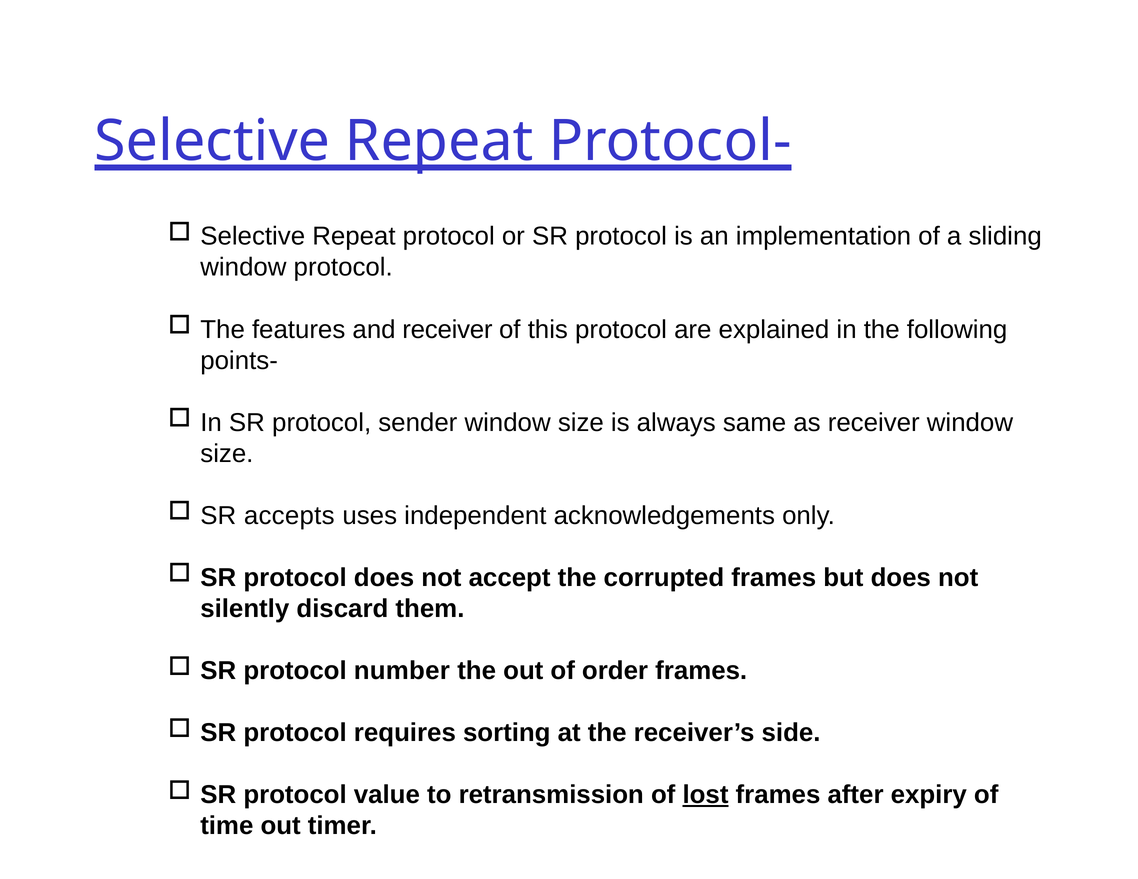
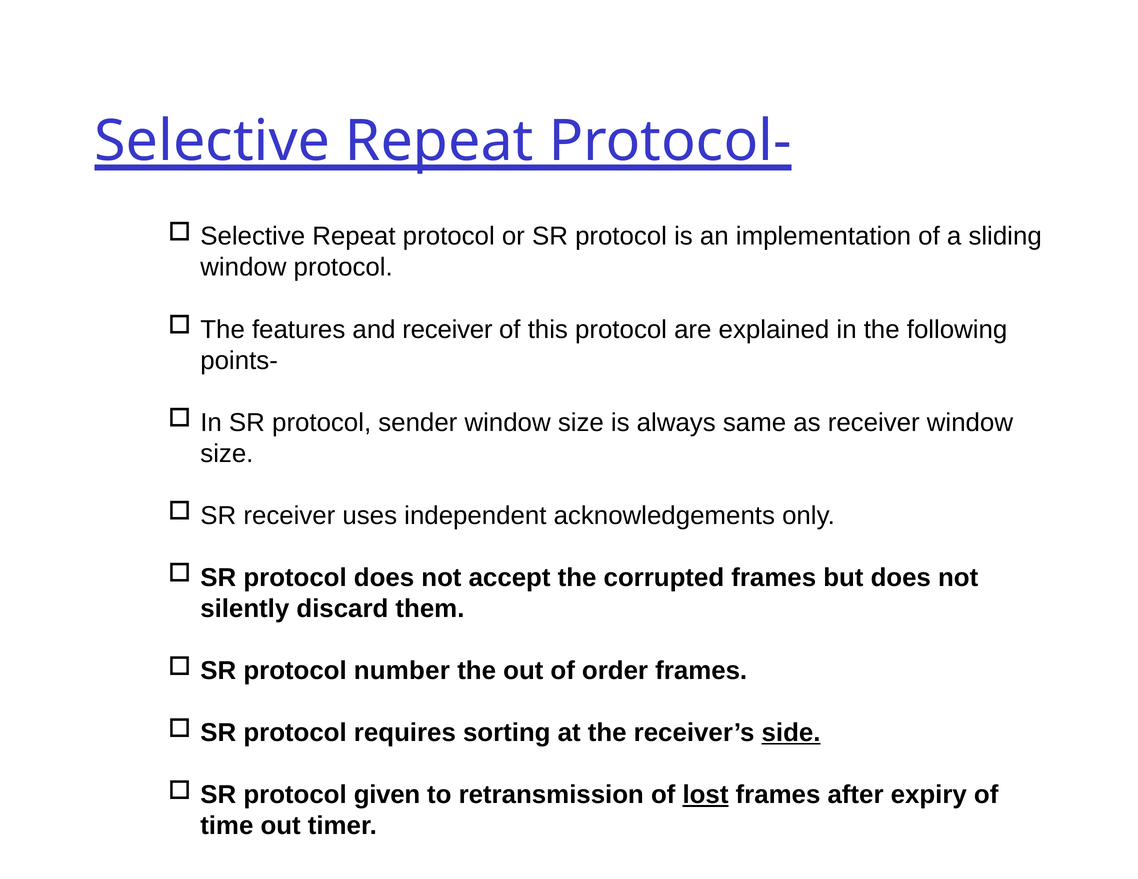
SR accepts: accepts -> receiver (289, 516)
side underline: none -> present (791, 733)
value: value -> given (387, 795)
